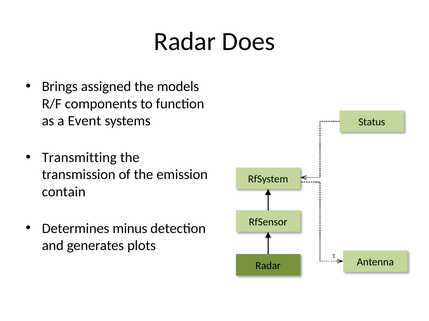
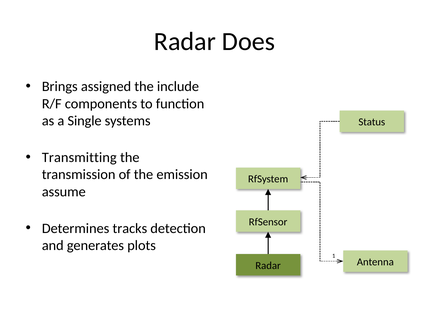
models: models -> include (178, 87)
Event: Event -> Single (85, 121)
contain: contain -> assume (64, 192)
minus: minus -> tracks (130, 229)
